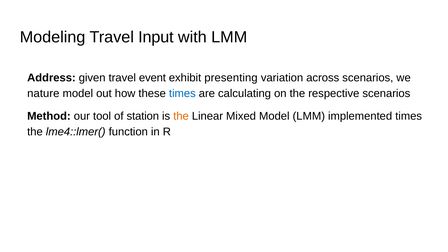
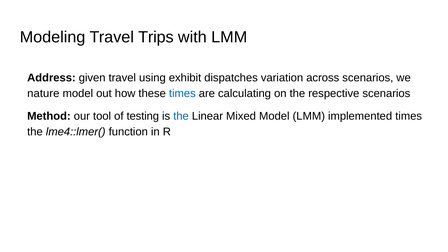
Input: Input -> Trips (156, 37)
event: event -> using (152, 78)
presenting: presenting -> dispatches (231, 78)
station: station -> testing (143, 116)
the colour: orange -> blue (181, 116)
